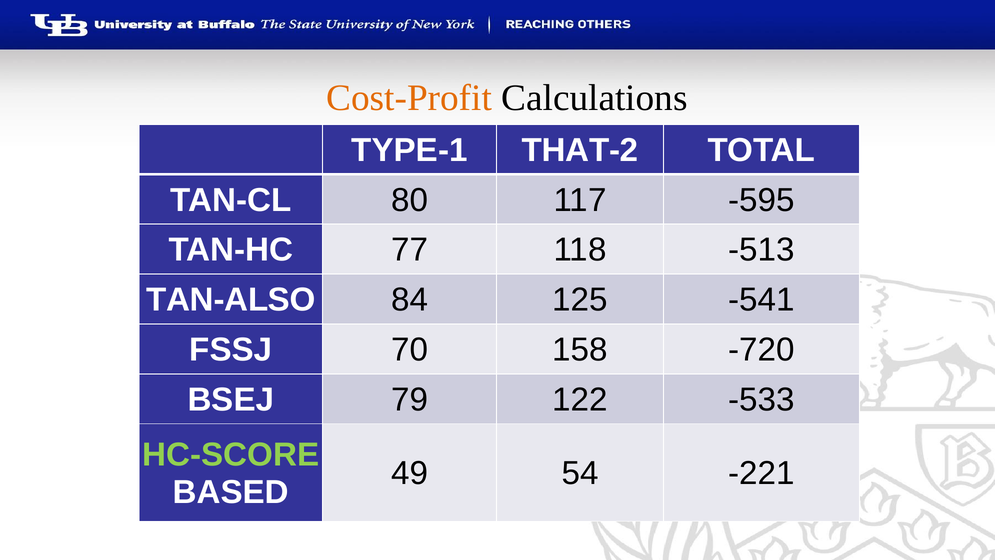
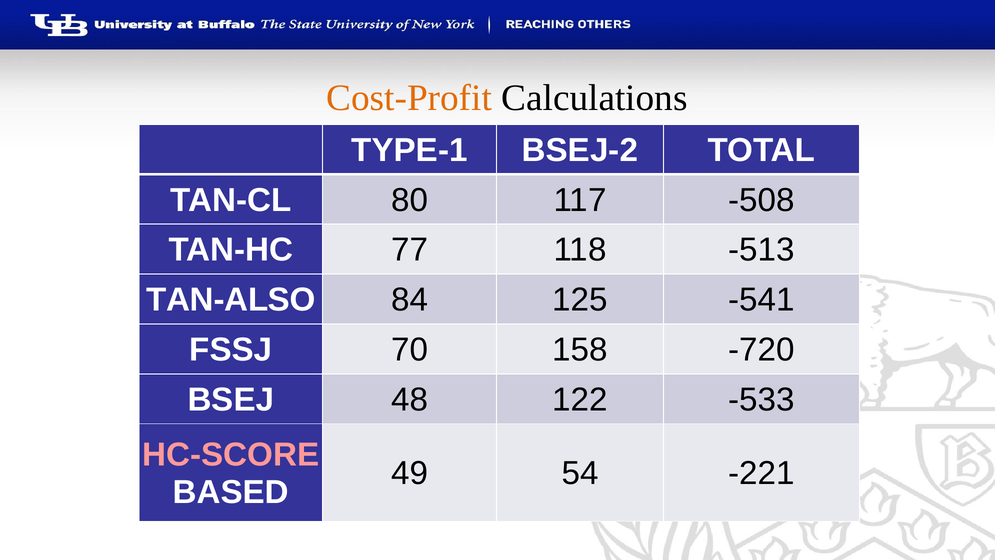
THAT-2: THAT-2 -> BSEJ-2 (580, 150)
-595: -595 -> -508 (761, 200)
79: 79 -> 48 (410, 400)
HC-SCORE colour: light green -> pink (231, 455)
